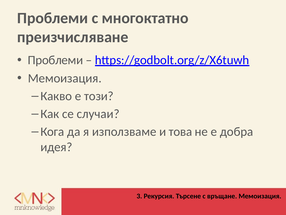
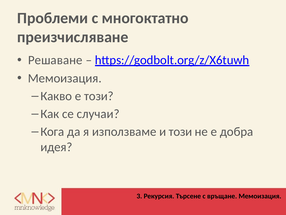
Проблеми: Проблеми -> Решаване (55, 60)
и това: това -> този (181, 131)
